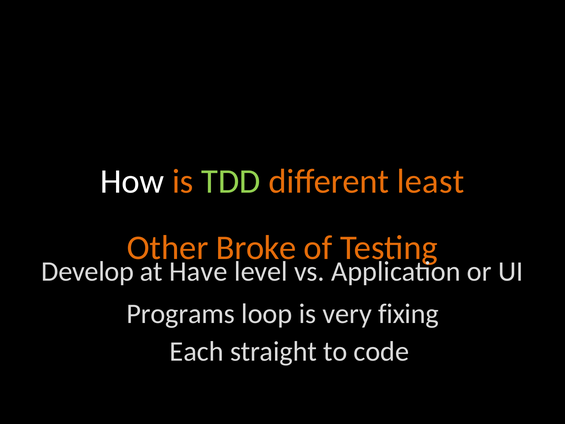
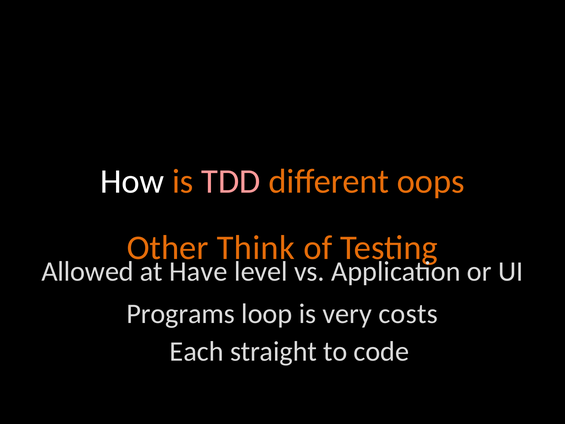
TDD colour: light green -> pink (231, 181)
least: least -> oops (431, 181)
Broke: Broke -> Think (256, 248)
Develop: Develop -> Allowed (88, 271)
fixing: fixing -> costs (408, 314)
